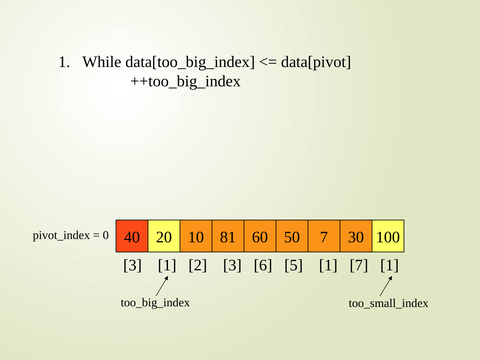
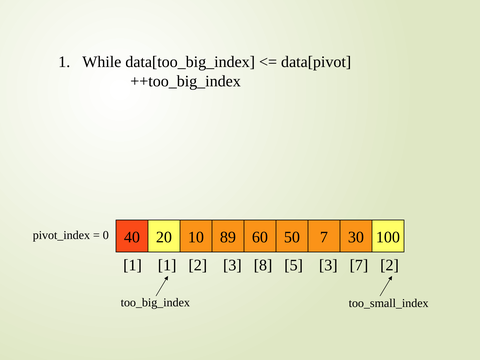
81: 81 -> 89 (228, 237)
3: 3 -> 1 (133, 265)
6: 6 -> 8 (263, 265)
5 1: 1 -> 3 (328, 265)
7 1: 1 -> 2 (390, 265)
